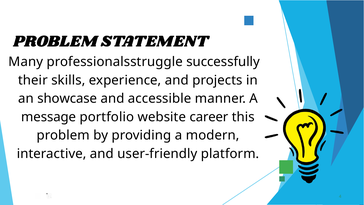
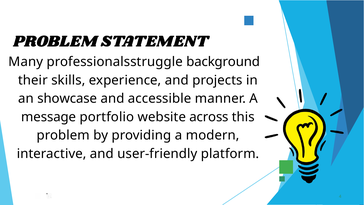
successfully: successfully -> background (223, 62)
career: career -> across (209, 117)
